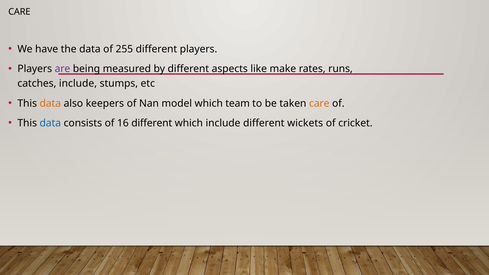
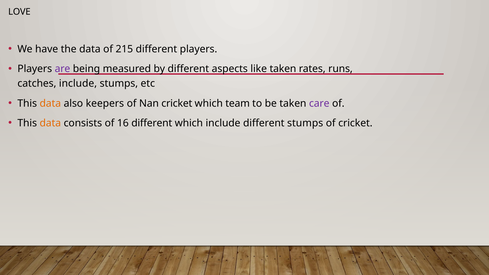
CARE: CARE -> LOVE (19, 12)
255: 255 -> 215 (124, 49)
like make: make -> taken (283, 69)
Nan model: model -> cricket (177, 103)
care colour: orange -> purple (319, 103)
data colour: blue -> orange (50, 123)
different wickets: wickets -> stumps (305, 123)
